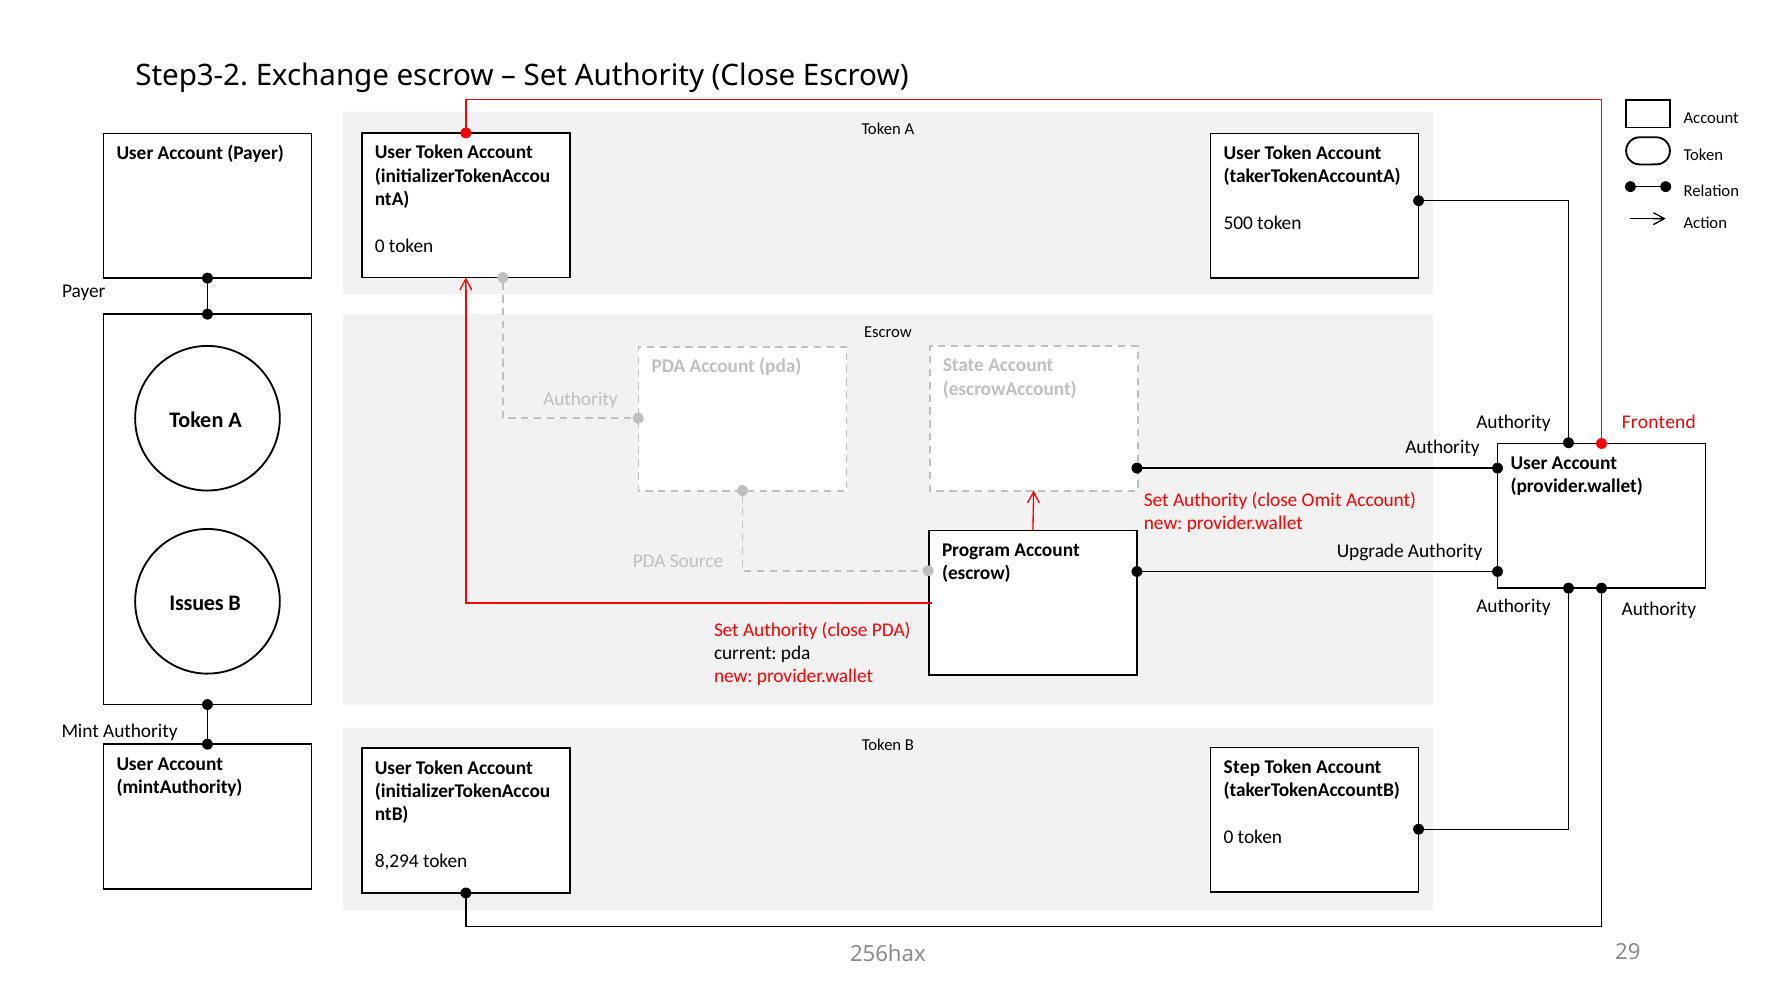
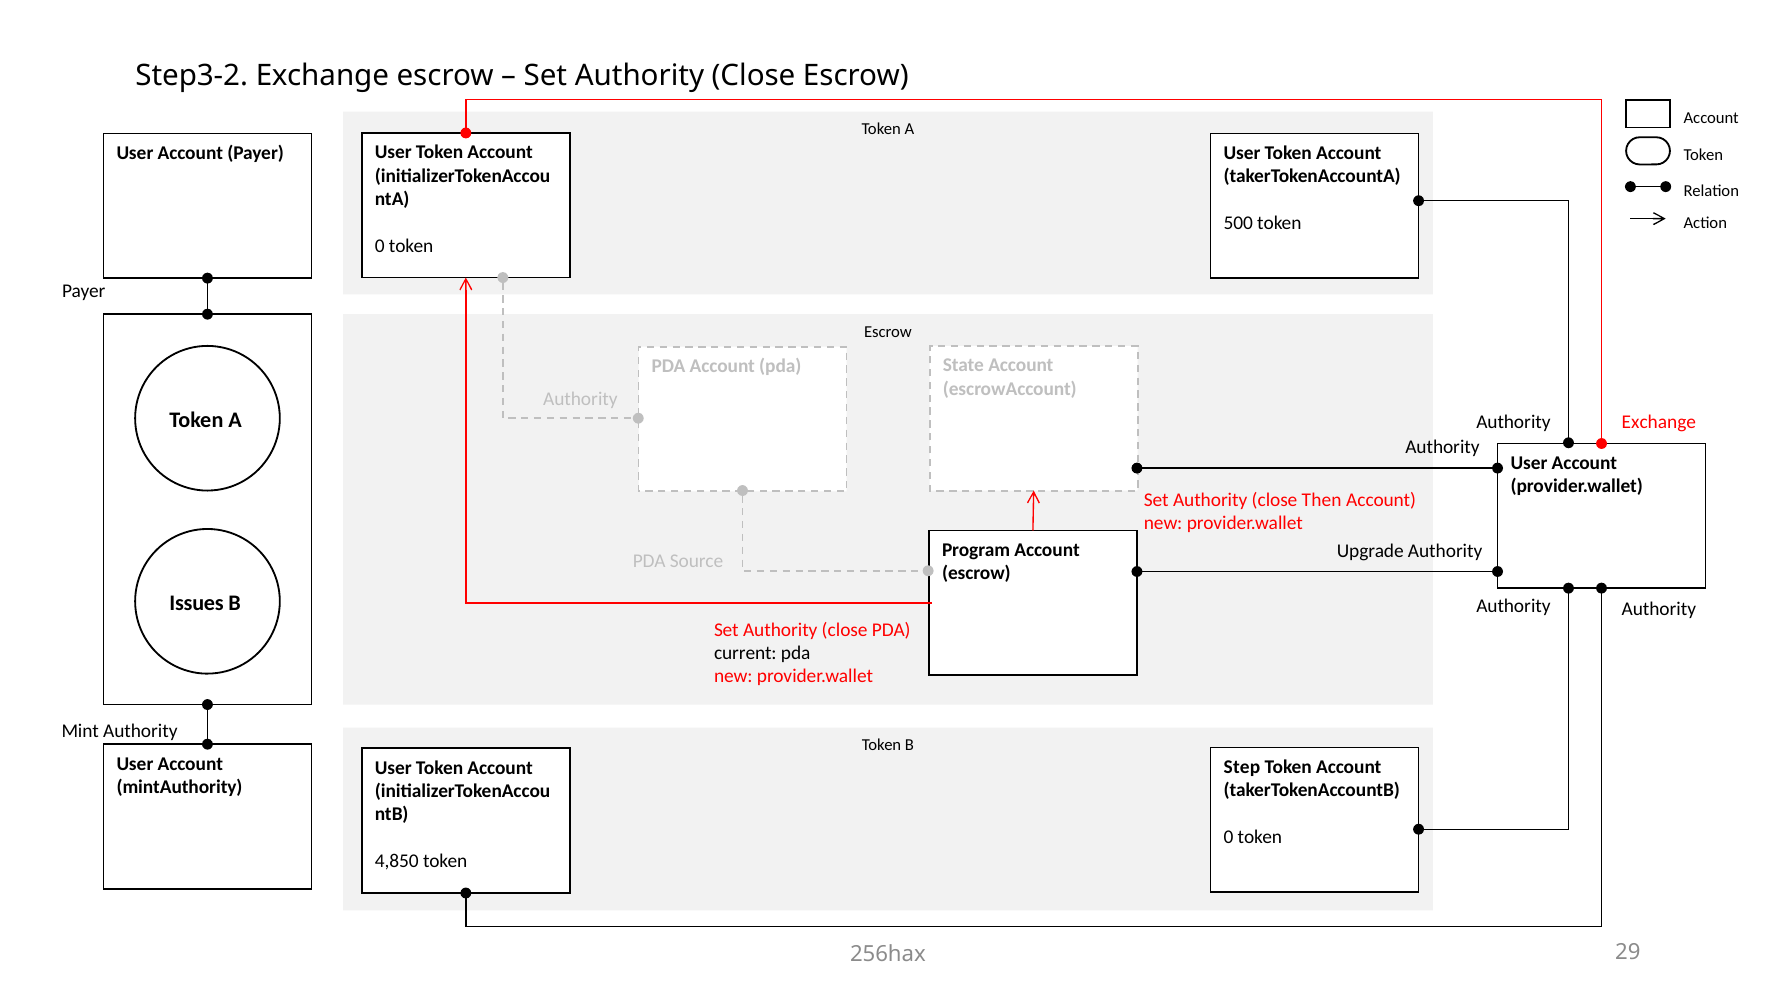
Frontend: Frontend -> Exchange (1659, 422)
Omit: Omit -> Then (1322, 500)
8,294: 8,294 -> 4,850 (397, 861)
